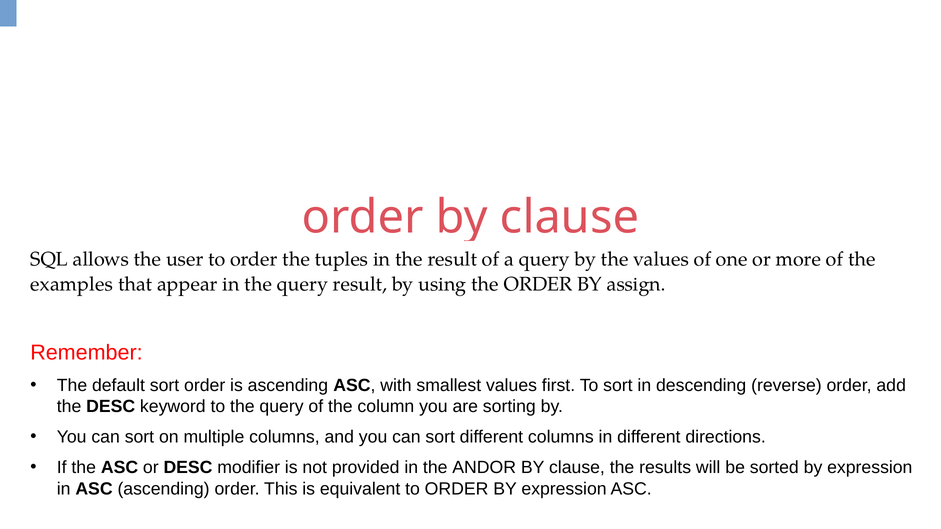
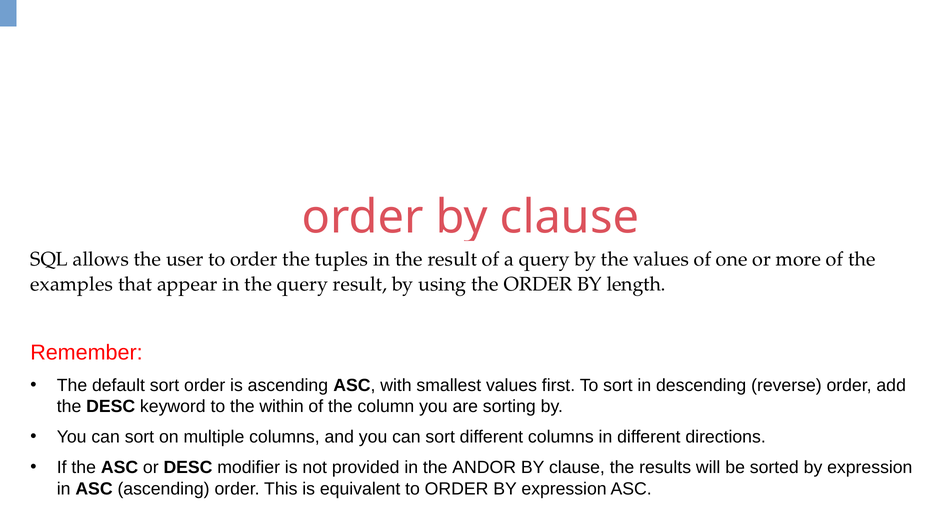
assign: assign -> length (636, 285)
to the query: query -> within (282, 407)
